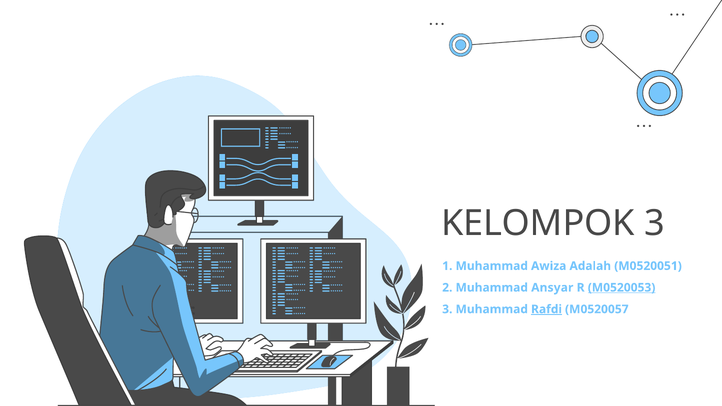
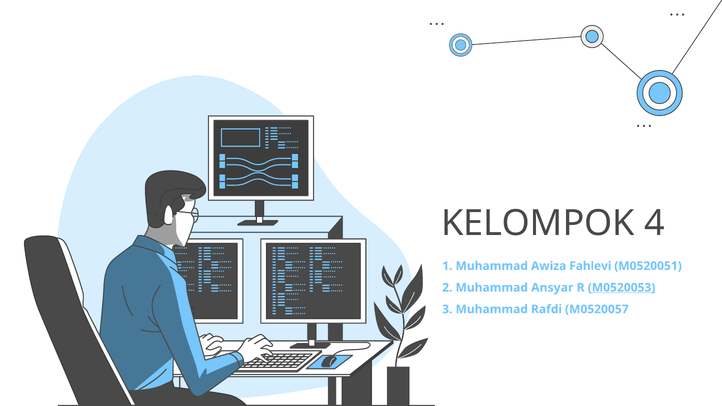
KELOMPOK 3: 3 -> 4 (655, 224)
Adalah: Adalah -> Fahlevi (590, 266)
Rafdi underline: present -> none (547, 309)
